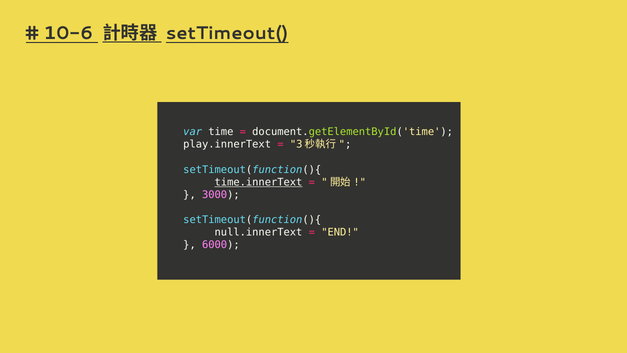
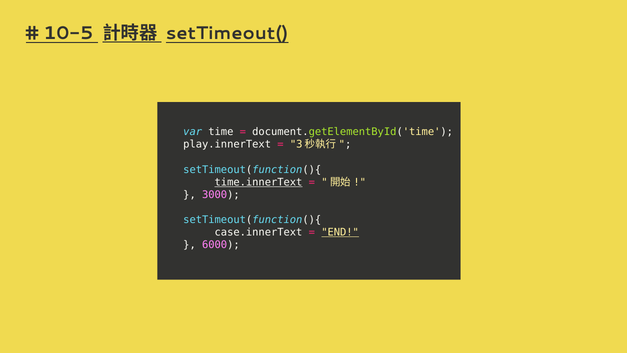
10-6: 10-6 -> 10-5 (68, 33)
null.innerText: null.innerText -> case.innerText (258, 232)
END underline: none -> present (340, 232)
